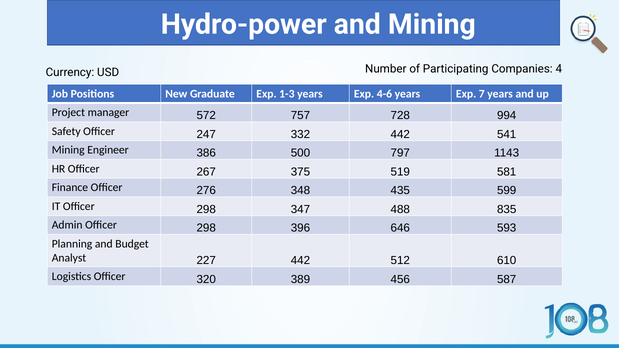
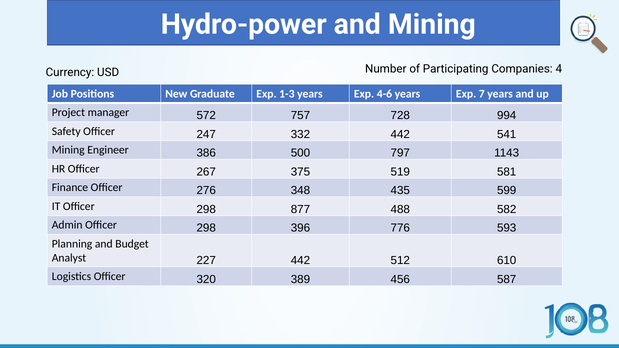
347: 347 -> 877 (300, 209)
835: 835 -> 582 (507, 209)
646: 646 -> 776 (400, 228)
